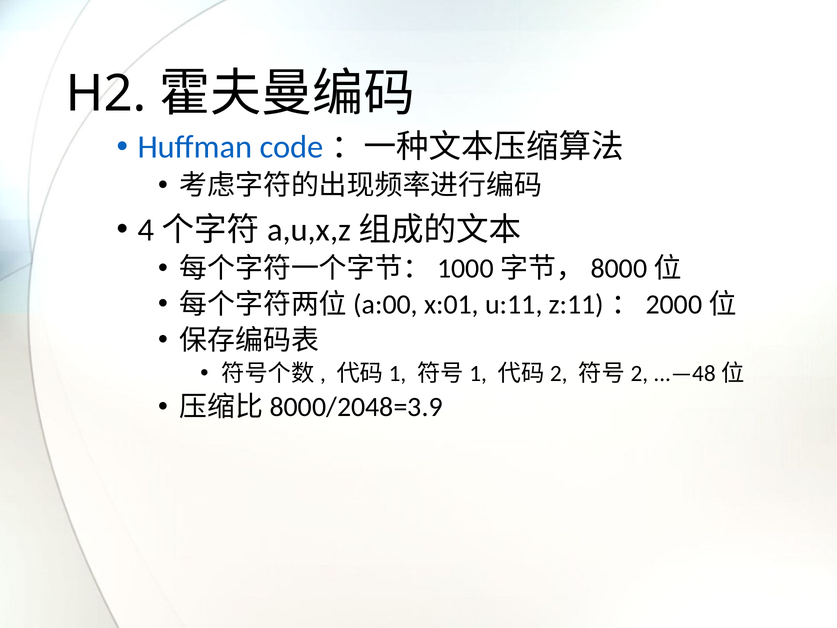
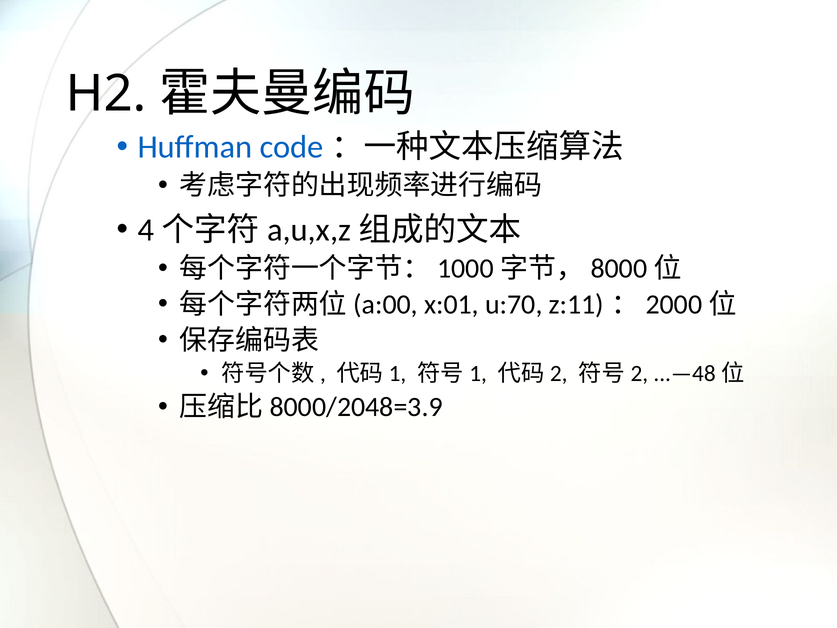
u:11: u:11 -> u:70 (514, 304)
